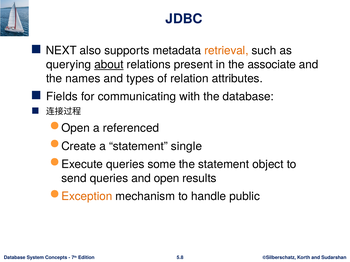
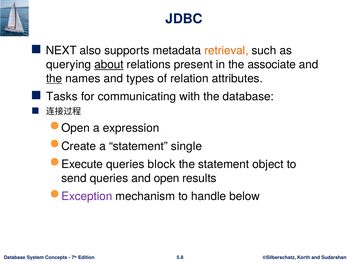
the underline: none -> present (54, 79)
Fields: Fields -> Tasks (62, 97)
referenced: referenced -> expression (131, 128)
some: some -> block (162, 165)
Exception colour: orange -> purple (87, 197)
public: public -> below (245, 197)
